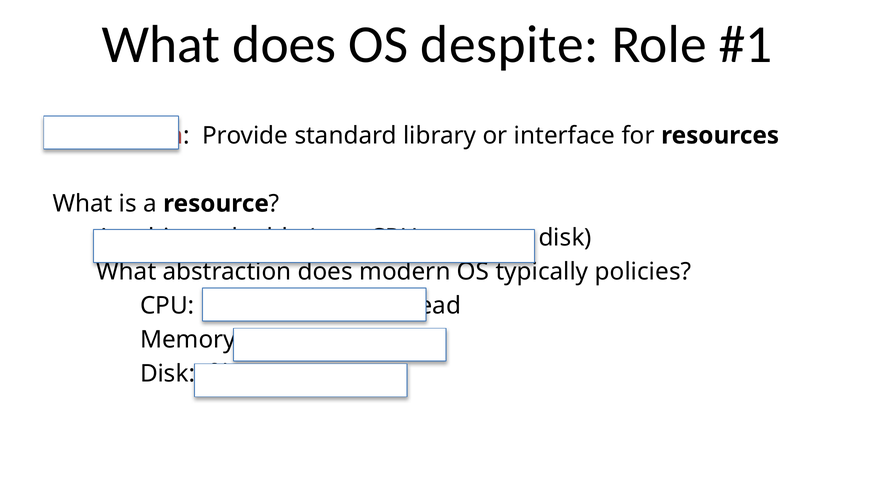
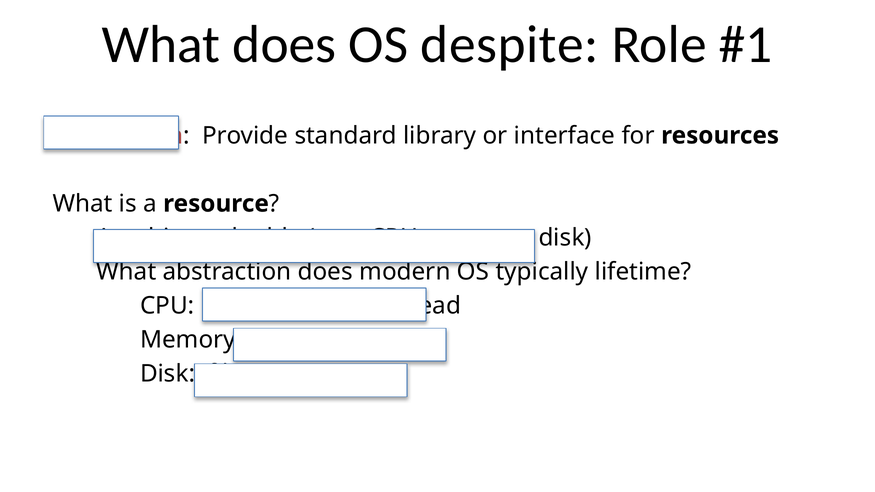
policies: policies -> lifetime (643, 272)
